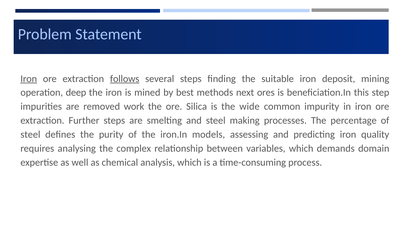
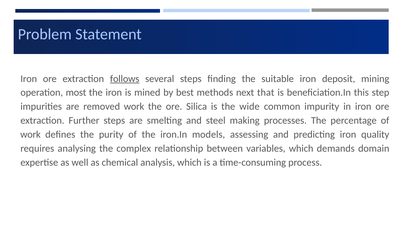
Iron underline: present -> none (29, 79)
deep: deep -> most (76, 93)
ores: ores -> that (266, 93)
steel: steel -> work (30, 134)
